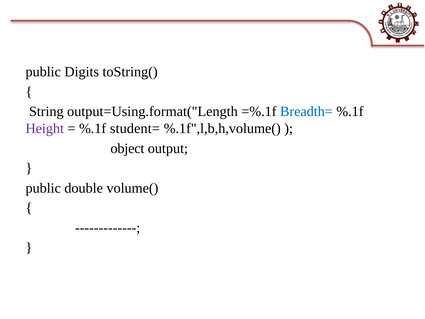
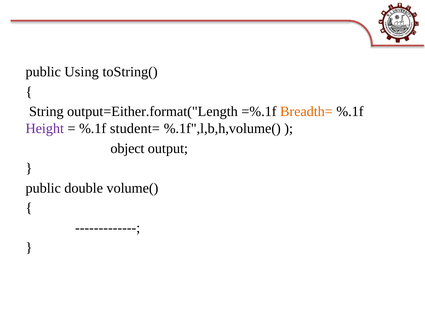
Digits: Digits -> Using (82, 72)
output=Using.format("Length: output=Using.format("Length -> output=Either.format("Length (152, 111)
Breadth= colour: blue -> orange (306, 111)
